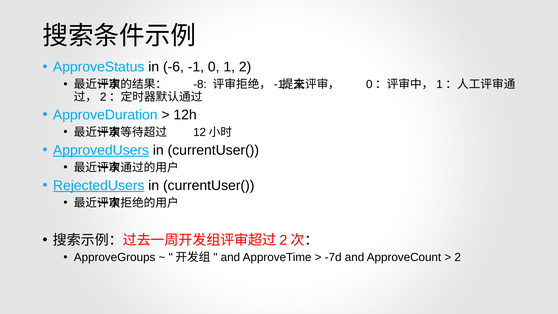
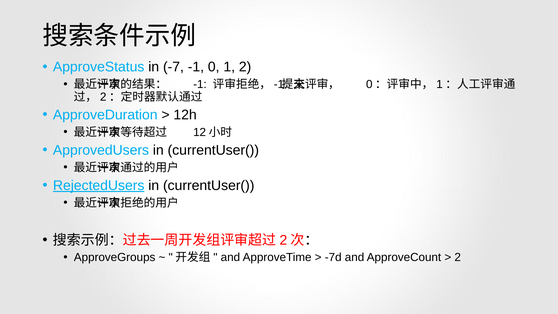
-6: -6 -> -7 (173, 67)
-8: -8 -> -1 (200, 84)
ApprovedUsers underline: present -> none (101, 150)
